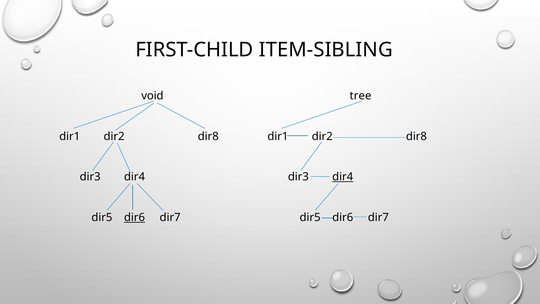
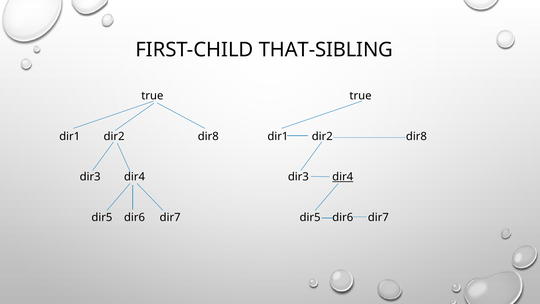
ITEM-SIBLING: ITEM-SIBLING -> THAT-SIBLING (326, 50)
void: void -> true (152, 96)
tree: tree -> true (361, 96)
dir6 underline: present -> none (135, 217)
